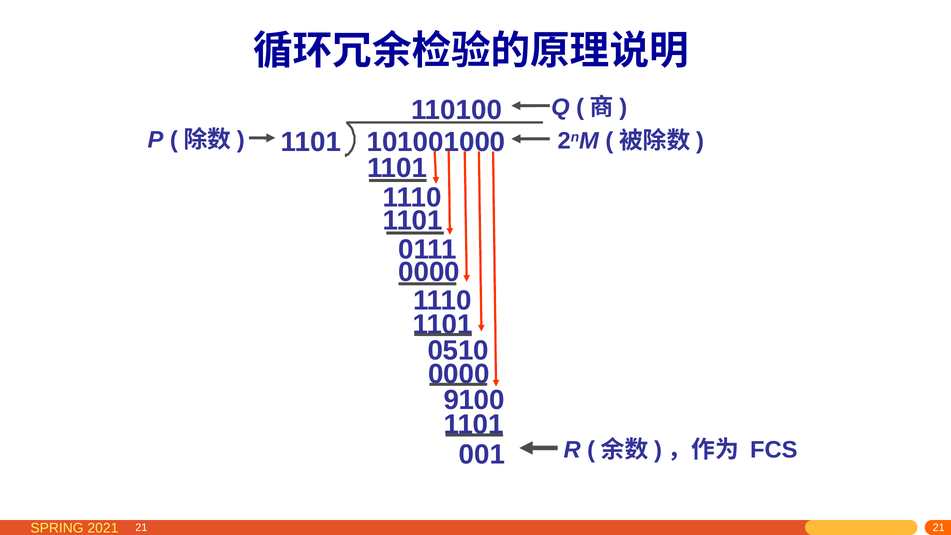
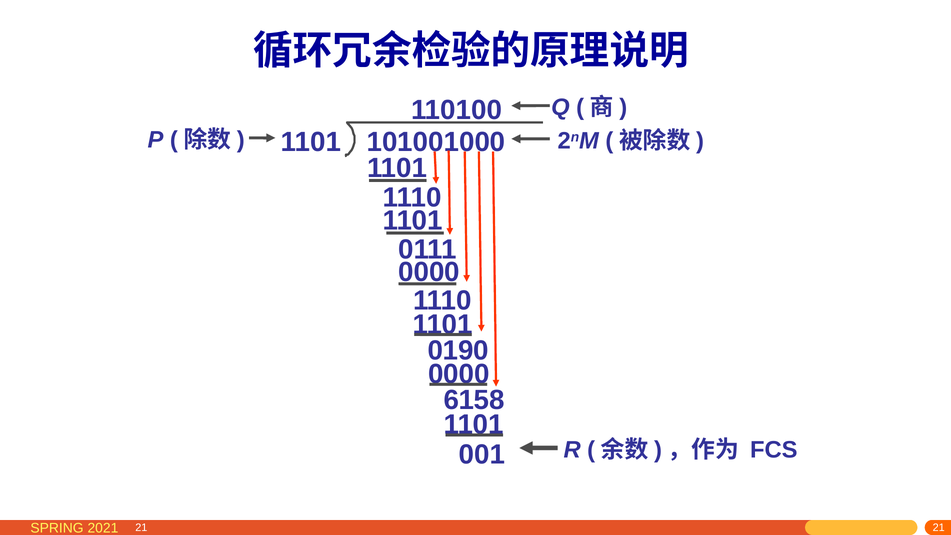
0510: 0510 -> 0190 (458, 350)
9100: 9100 -> 6158 (474, 400)
